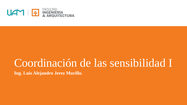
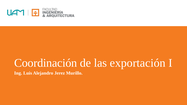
sensibilidad: sensibilidad -> exportación (138, 63)
